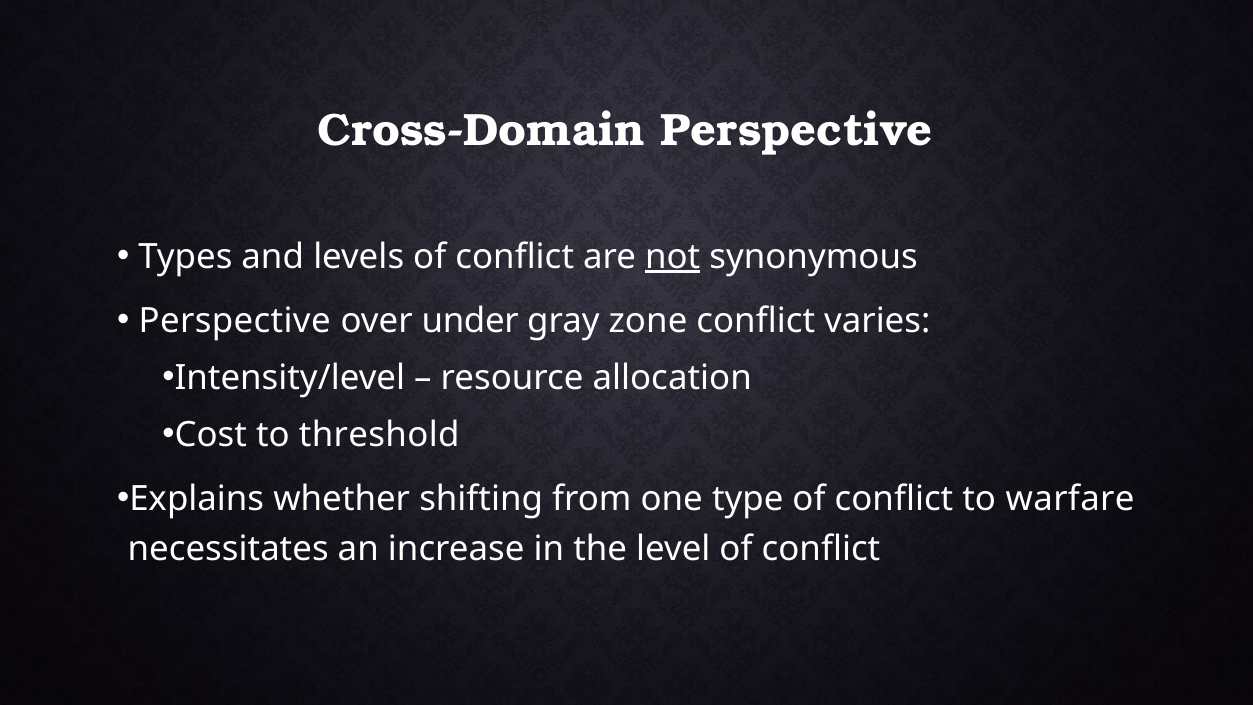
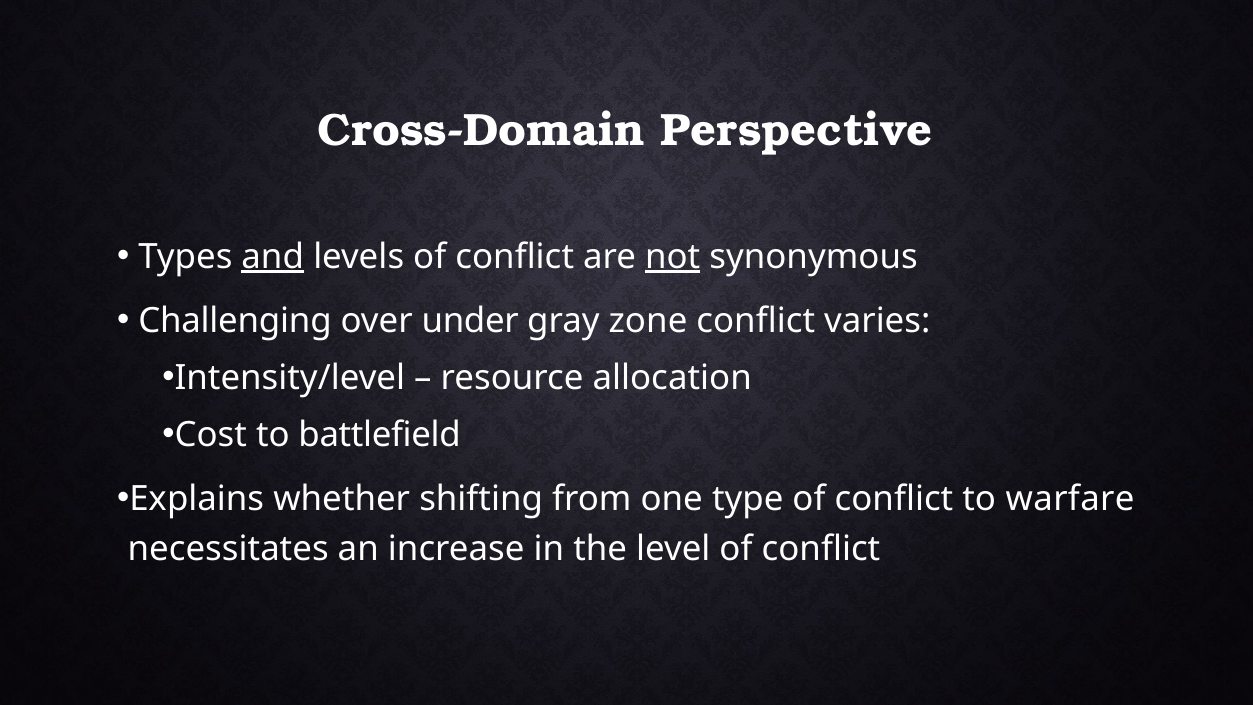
and underline: none -> present (273, 256)
Perspective: Perspective -> Challenging (235, 321)
threshold: threshold -> battlefield (380, 435)
